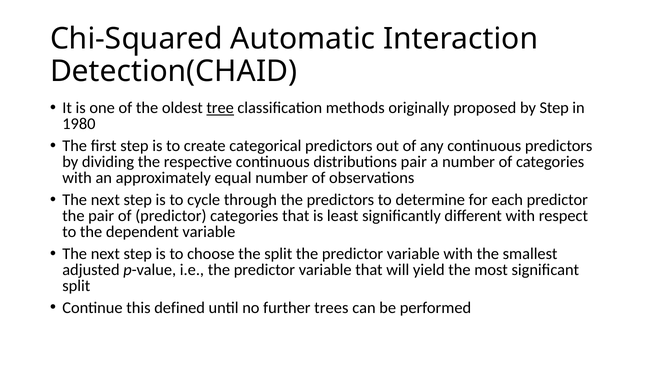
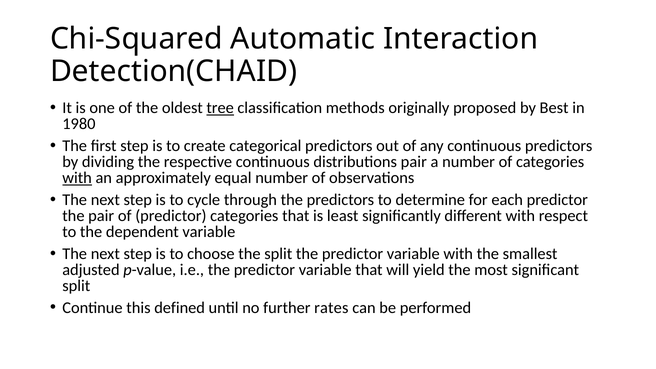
by Step: Step -> Best (554, 108)
with underline: none -> present (77, 178)
trees: trees -> rates (331, 308)
